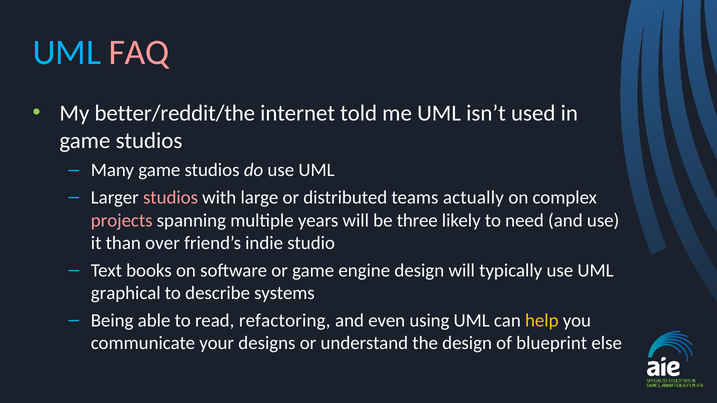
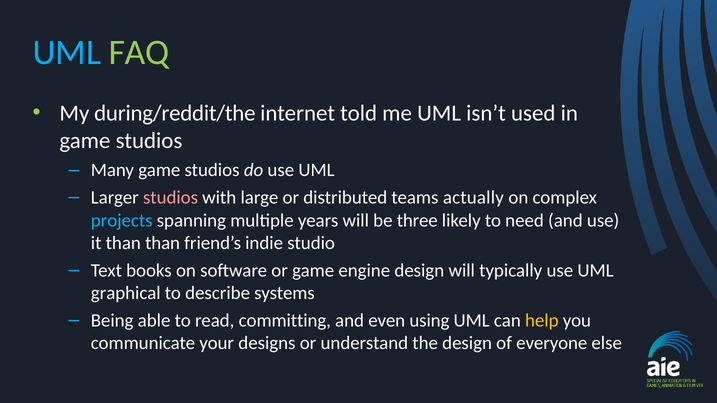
FAQ colour: pink -> light green (139, 52)
better/reddit/the: better/reddit/the -> during/reddit/the (175, 113)
projects colour: pink -> light blue (122, 220)
than over: over -> than (163, 243)
refactoring: refactoring -> committing (285, 321)
blueprint: blueprint -> everyone (552, 344)
